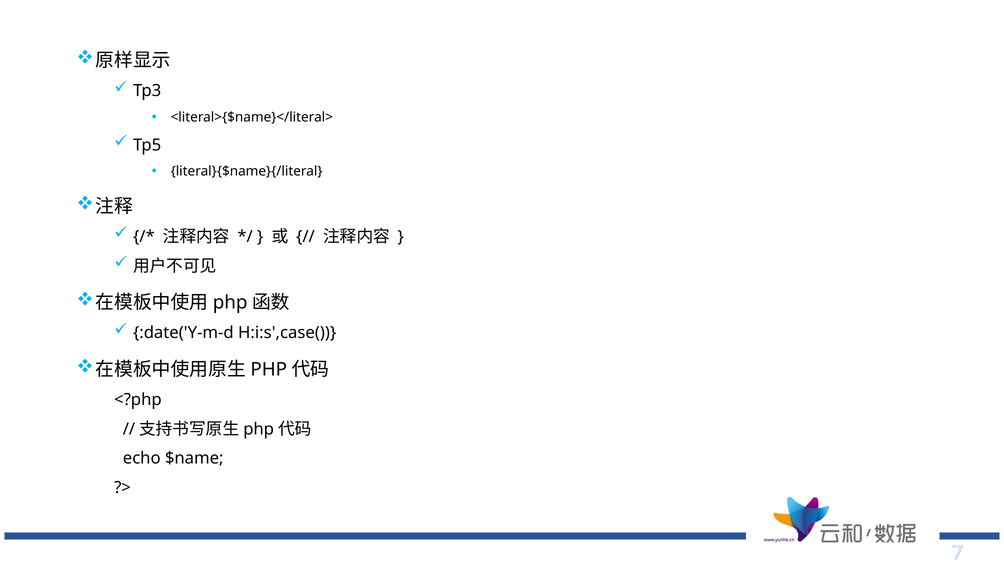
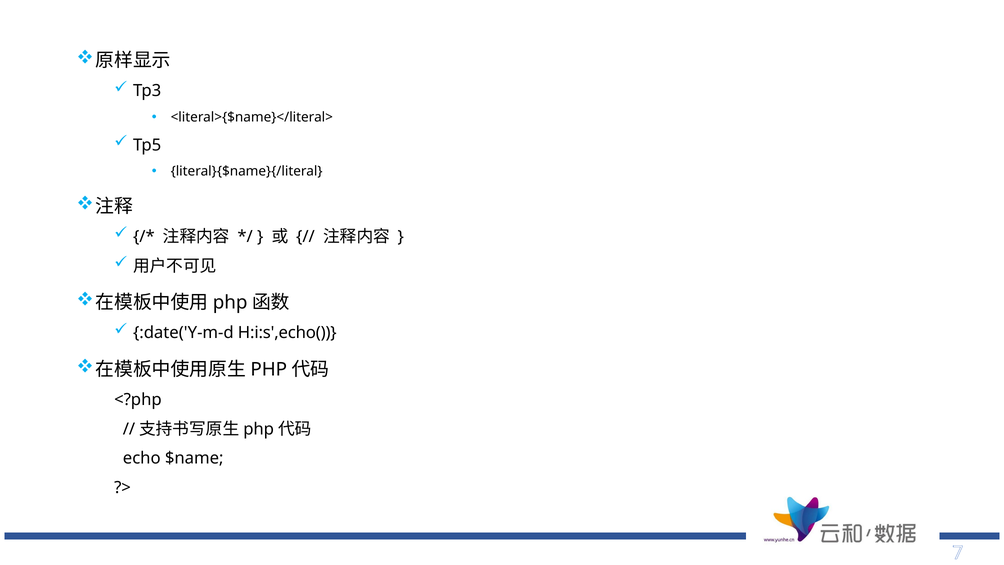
H:i:s',case(: H:i:s',case( -> H:i:s',echo( (287, 333)
